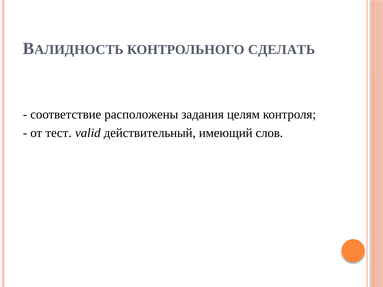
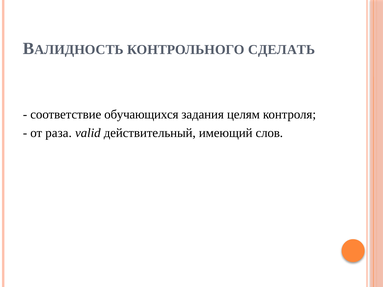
расположены: расположены -> обучающихся (141, 115)
тест: тест -> раза (59, 133)
